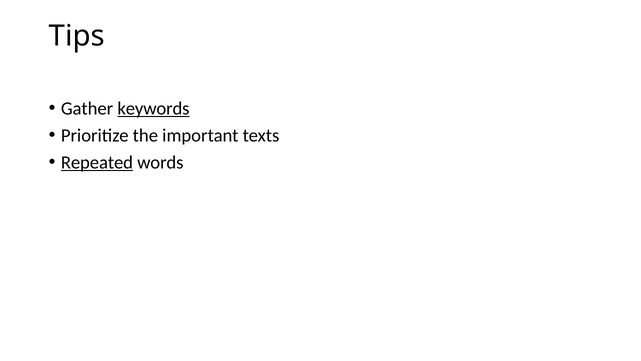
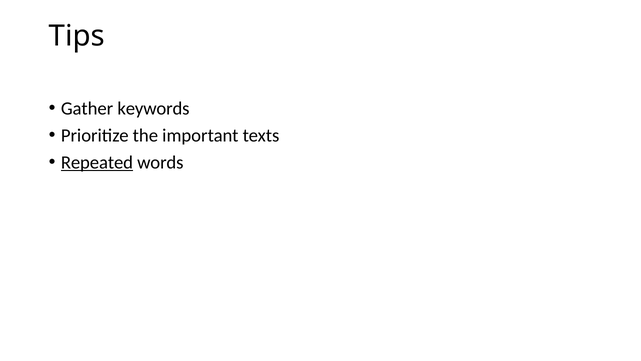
keywords underline: present -> none (154, 108)
